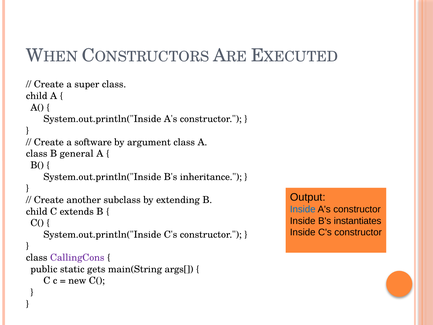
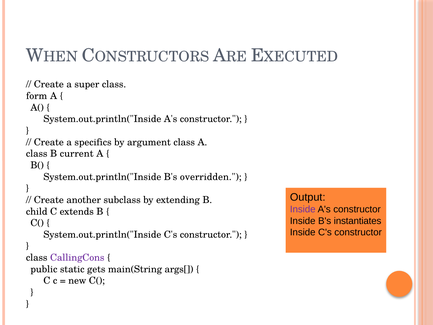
child: child -> form (37, 96)
software: software -> specifics (93, 142)
general: general -> current (77, 154)
inheritance: inheritance -> overridden (211, 177)
Inside colour: blue -> purple (303, 209)
